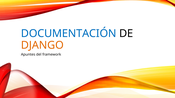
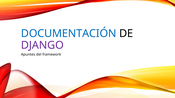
DJANGO colour: orange -> purple (42, 45)
